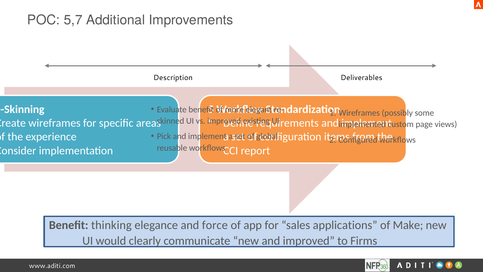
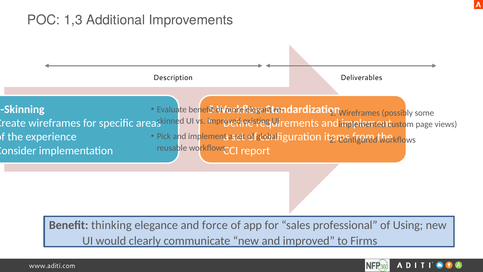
5,7: 5,7 -> 1,3 (73, 20)
applications: applications -> professional (345, 225)
Make: Make -> Using (408, 225)
